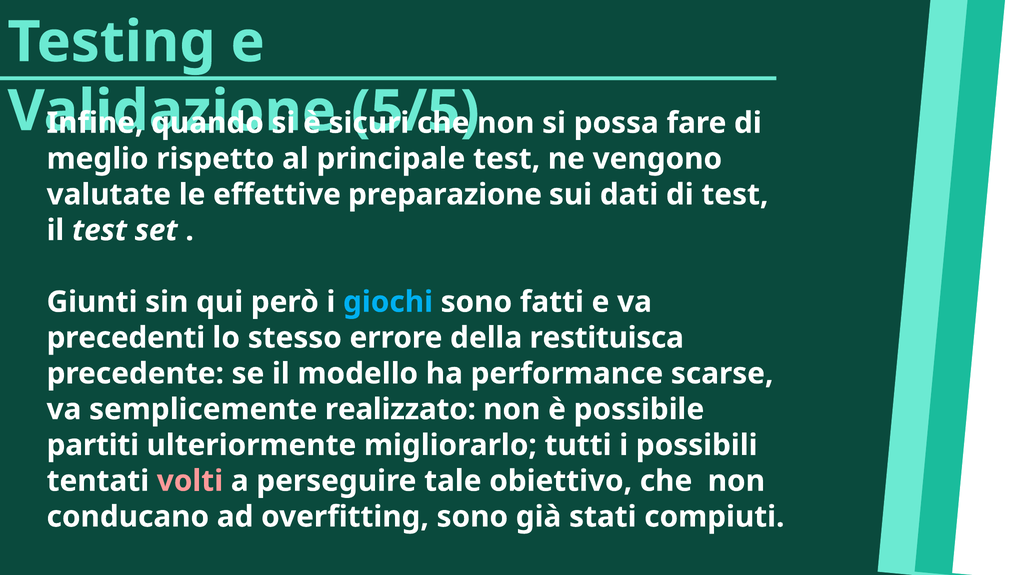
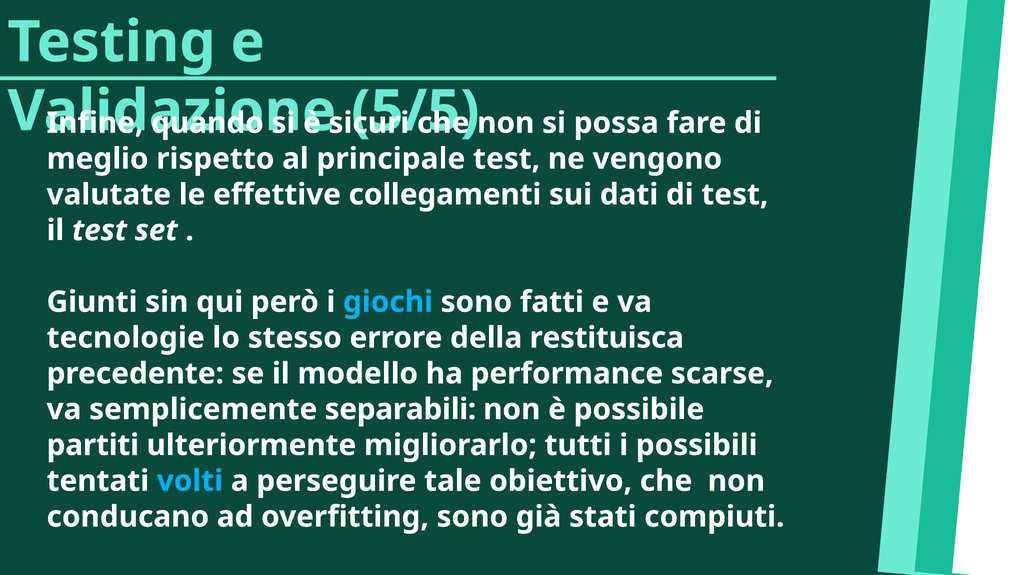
preparazione: preparazione -> collegamenti (445, 195)
precedenti: precedenti -> tecnologie (126, 338)
realizzato: realizzato -> separabili (400, 409)
volti colour: pink -> light blue (190, 481)
